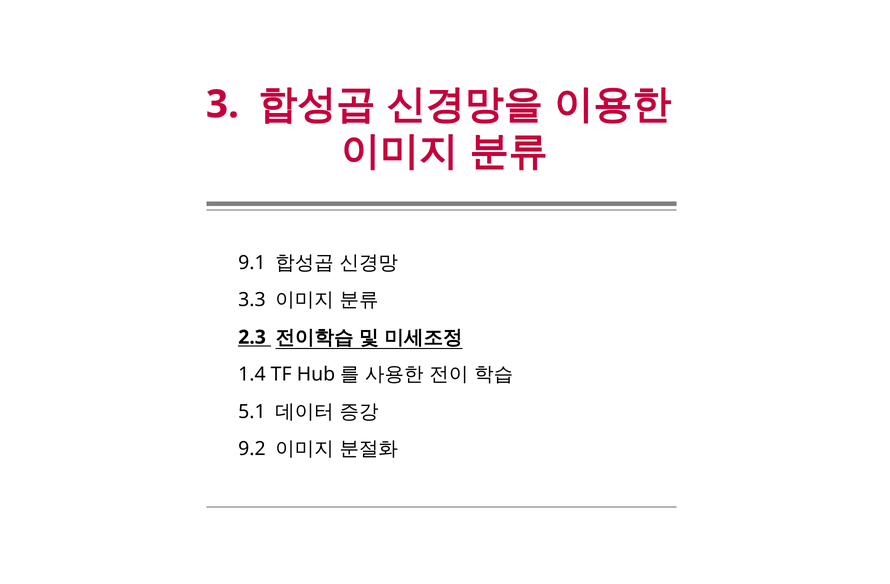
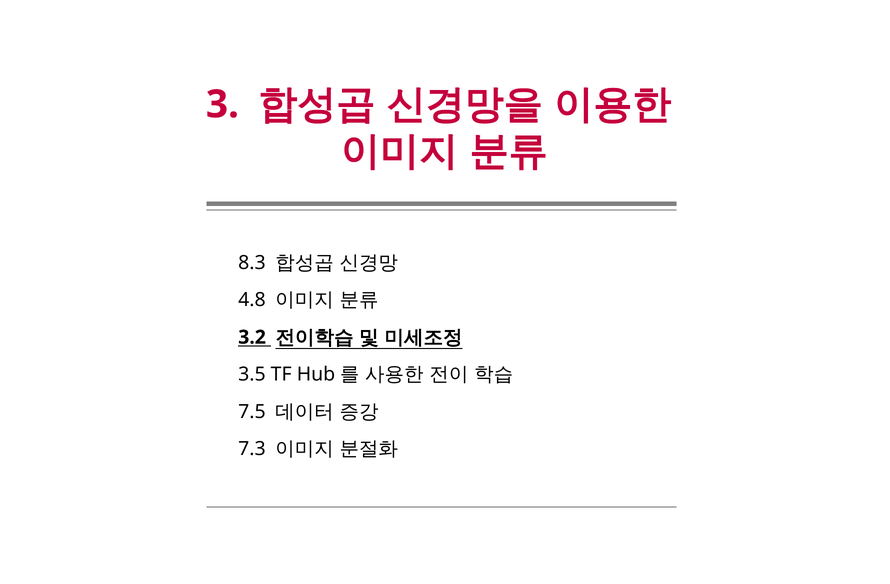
9.1: 9.1 -> 8.3 (252, 263)
3.3: 3.3 -> 4.8 (252, 300)
2.3: 2.3 -> 3.2 (252, 338)
1.4: 1.4 -> 3.5 (252, 375)
5.1: 5.1 -> 7.5 (252, 412)
9.2: 9.2 -> 7.3 (252, 449)
